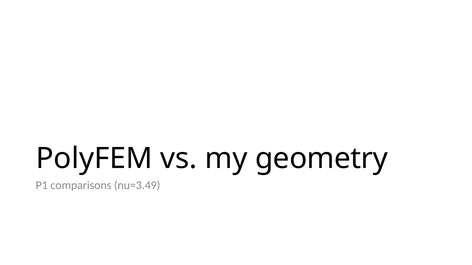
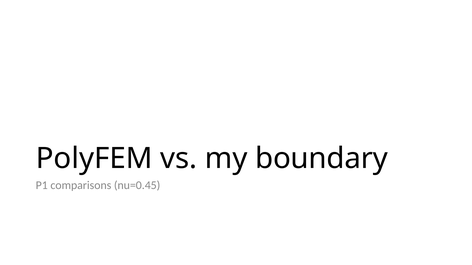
geometry: geometry -> boundary (321, 159)
nu=3.49: nu=3.49 -> nu=0.45 (137, 186)
